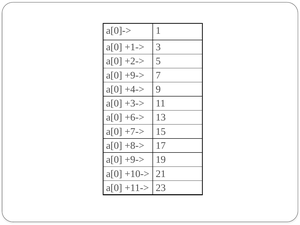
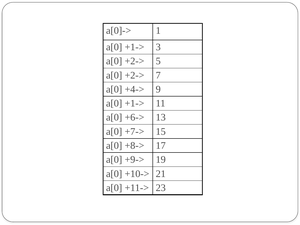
+9->: +9-> -> +2-> (134, 75)
+3->: +3-> -> +1-> (134, 103)
